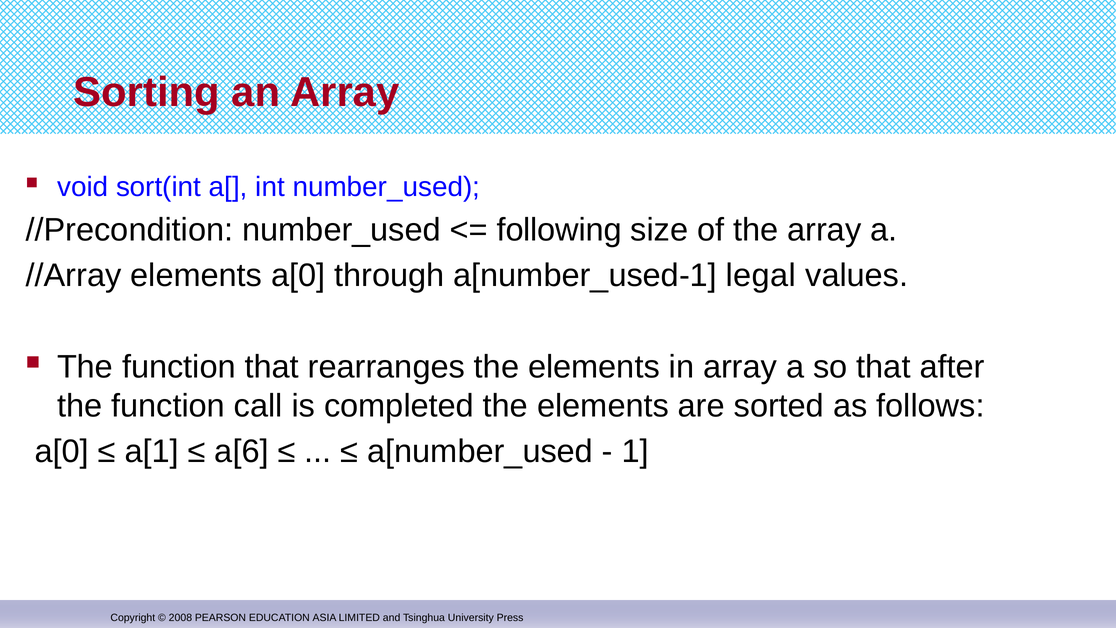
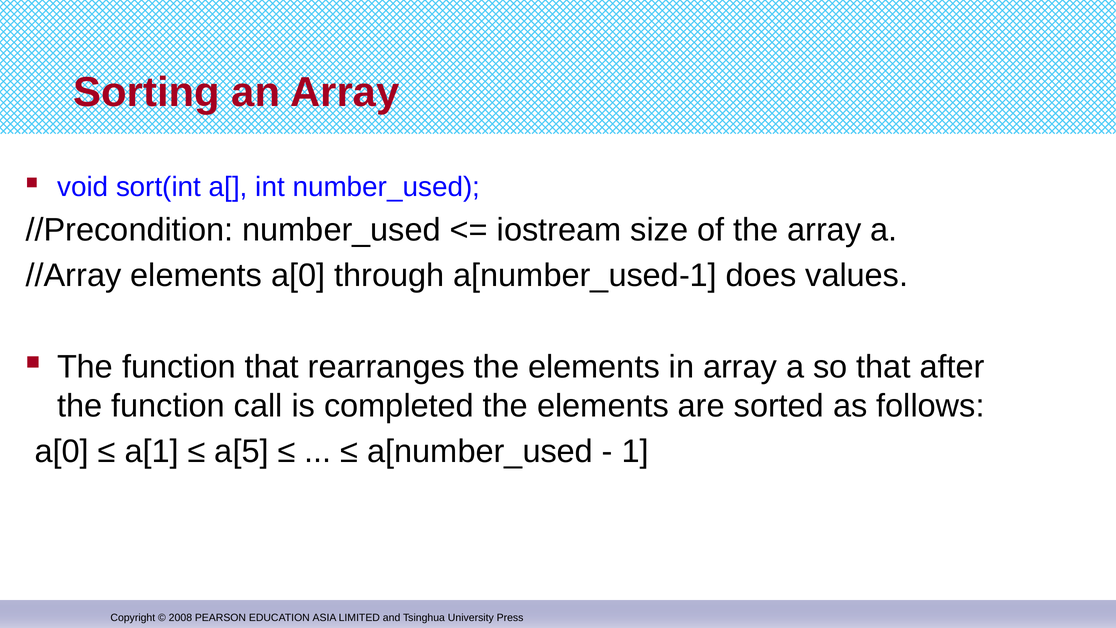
following: following -> iostream (559, 230)
legal: legal -> does (761, 276)
a[6: a[6 -> a[5 (242, 451)
